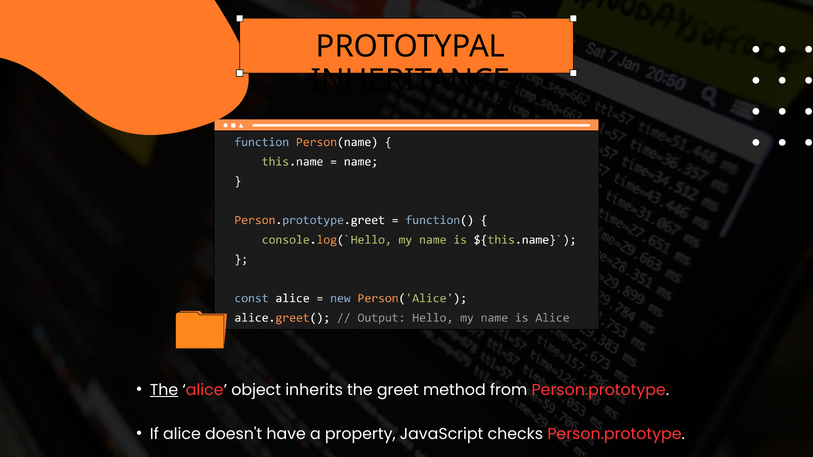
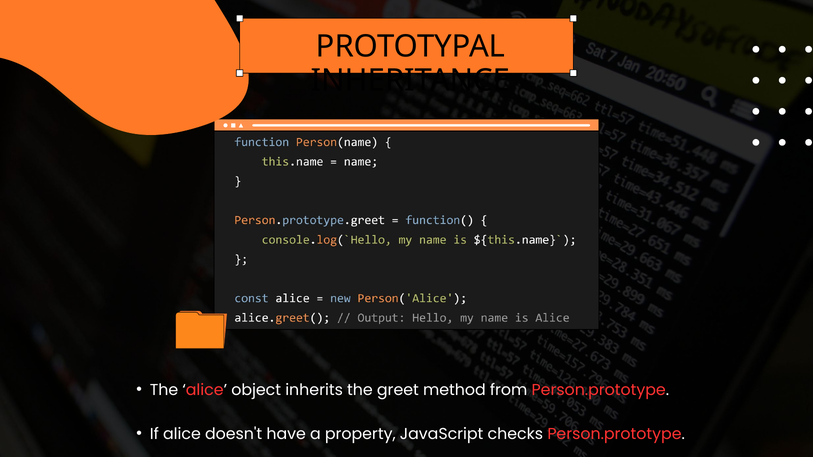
The underline: present -> none (164, 390)
